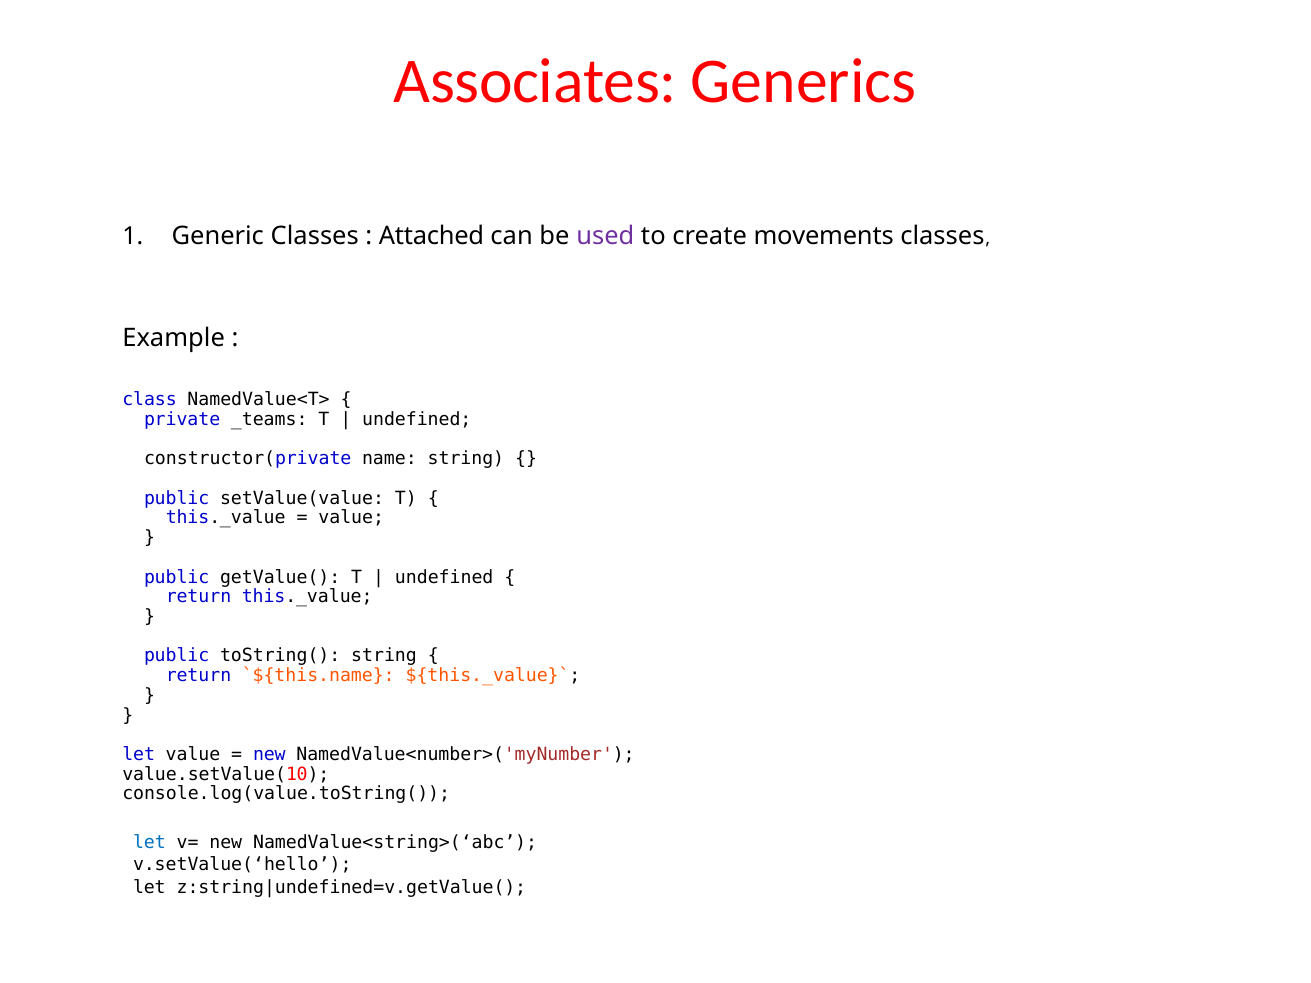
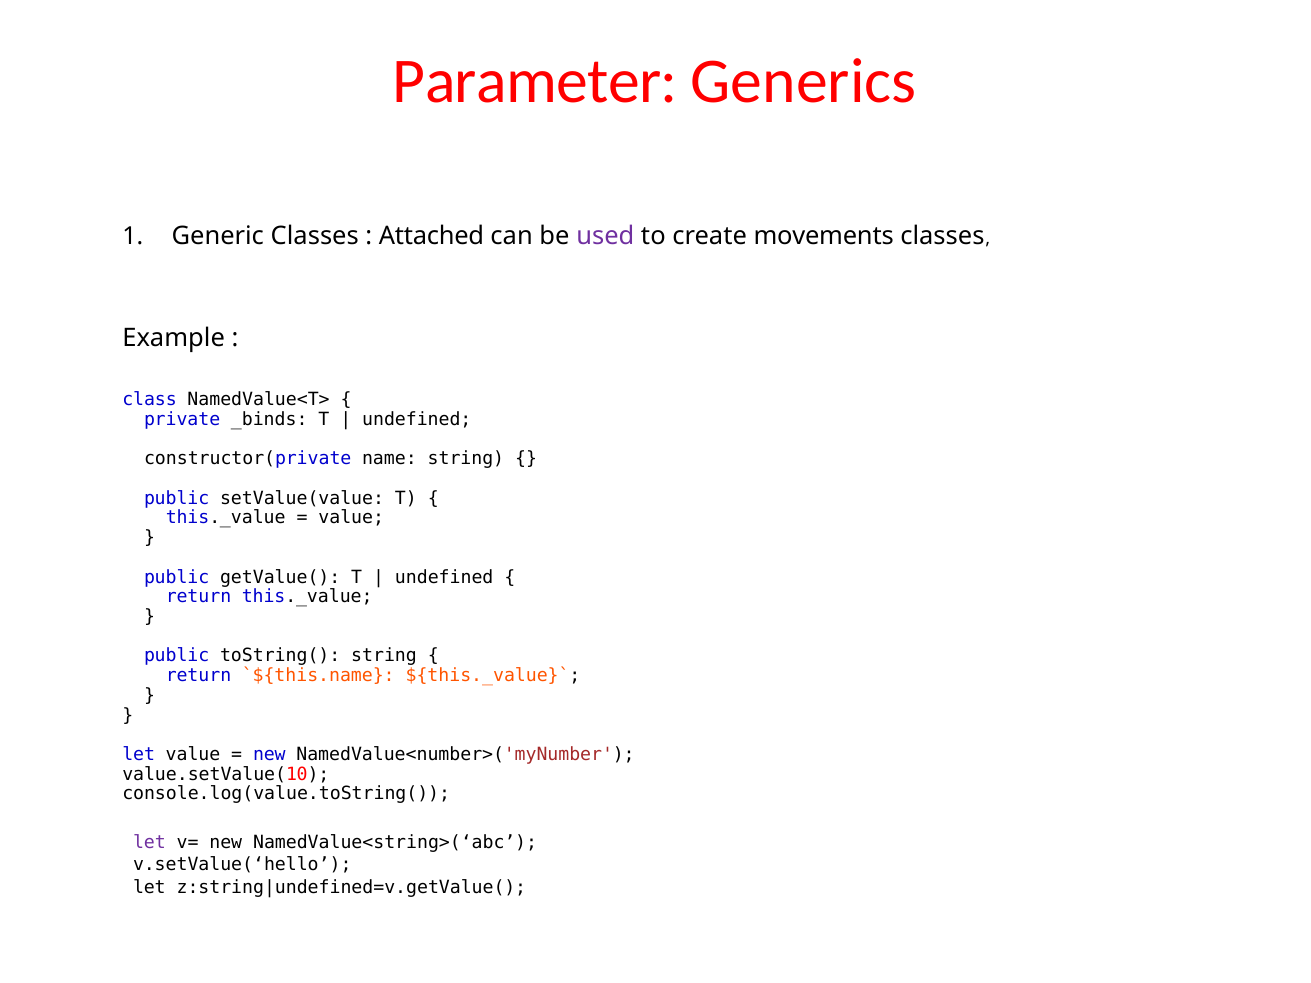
Associates: Associates -> Parameter (535, 82)
_teams: _teams -> _binds (269, 419)
let colour: blue -> purple (149, 842)
